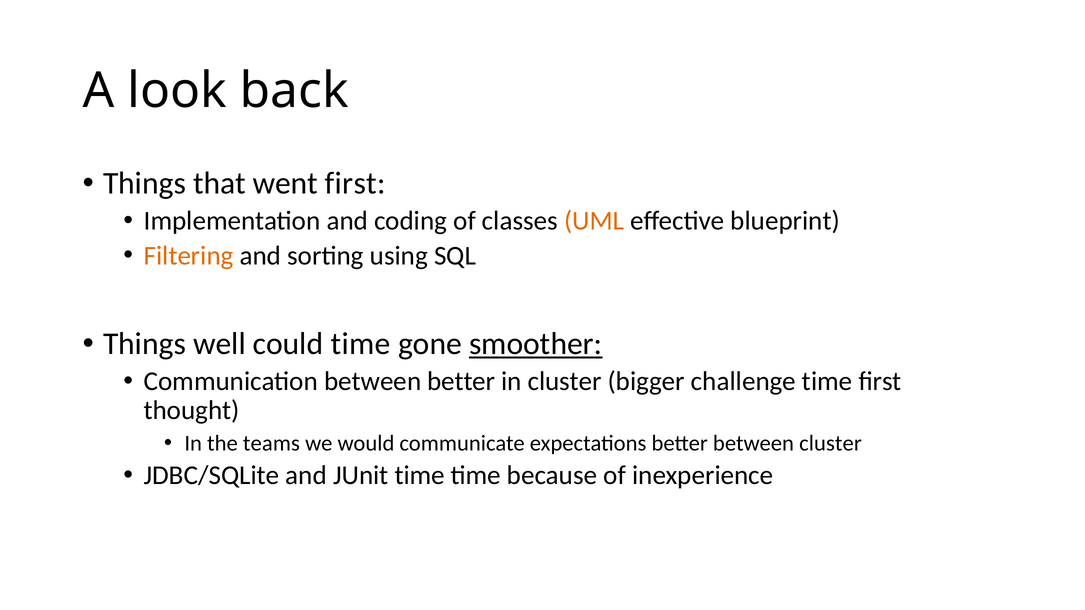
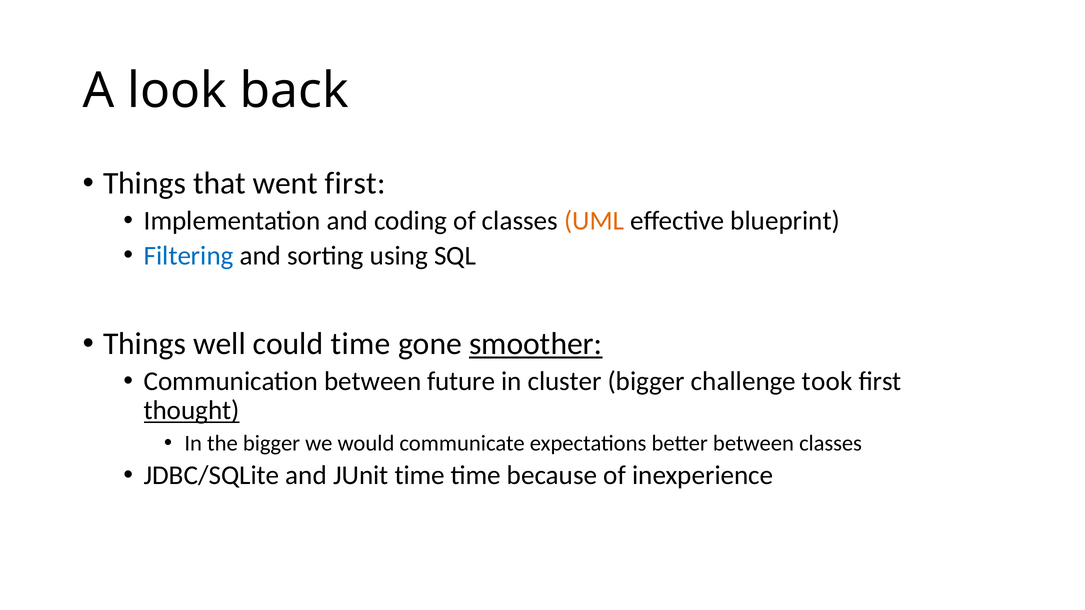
Filtering colour: orange -> blue (189, 256)
between better: better -> future (461, 381)
challenge time: time -> took (827, 381)
thought underline: none -> present (192, 411)
the teams: teams -> bigger (272, 443)
between cluster: cluster -> classes (831, 443)
